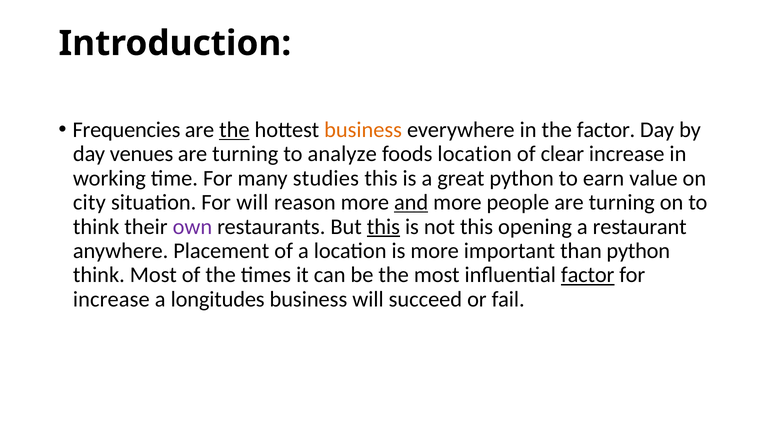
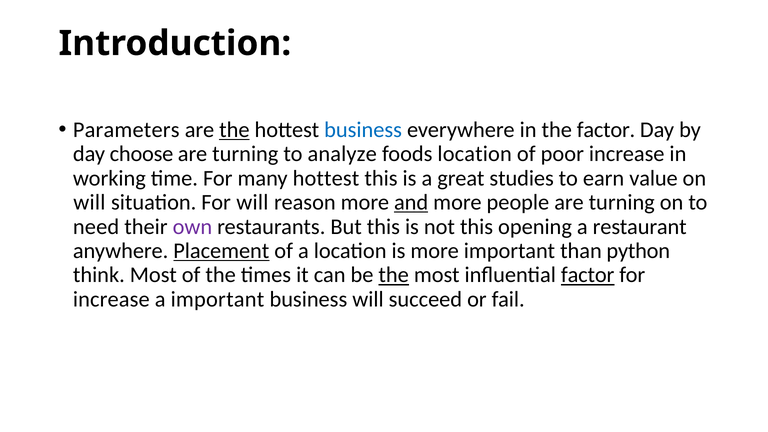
Frequencies: Frequencies -> Parameters (126, 130)
business colour: orange -> blue (363, 130)
venues: venues -> choose (142, 154)
clear: clear -> poor (562, 154)
many studies: studies -> hottest (326, 178)
great python: python -> studies (522, 178)
city: city -> will (89, 202)
think: think -> need (96, 227)
this underline: present -> none (383, 227)
Placement underline: none -> present (221, 251)
the underline: none -> present (394, 275)
a longitudes: longitudes -> important (217, 299)
